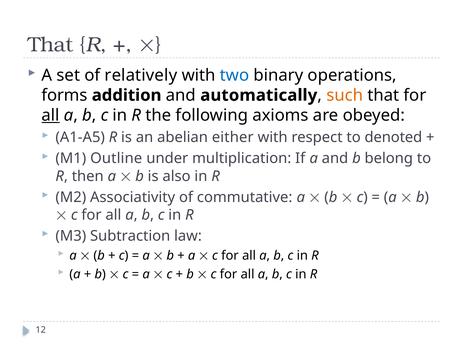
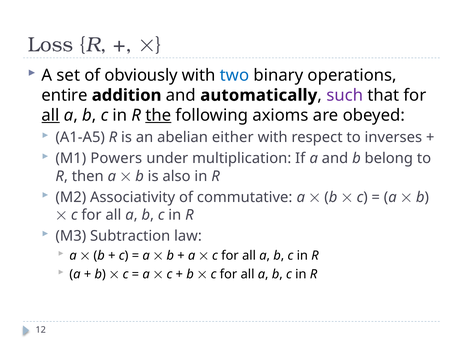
That: That -> Loss (50, 45)
relatively: relatively -> obviously (141, 75)
forms: forms -> entire (65, 95)
such colour: orange -> purple (345, 95)
the underline: none -> present (158, 115)
denoted: denoted -> inverses (393, 137)
Outline: Outline -> Powers (116, 158)
